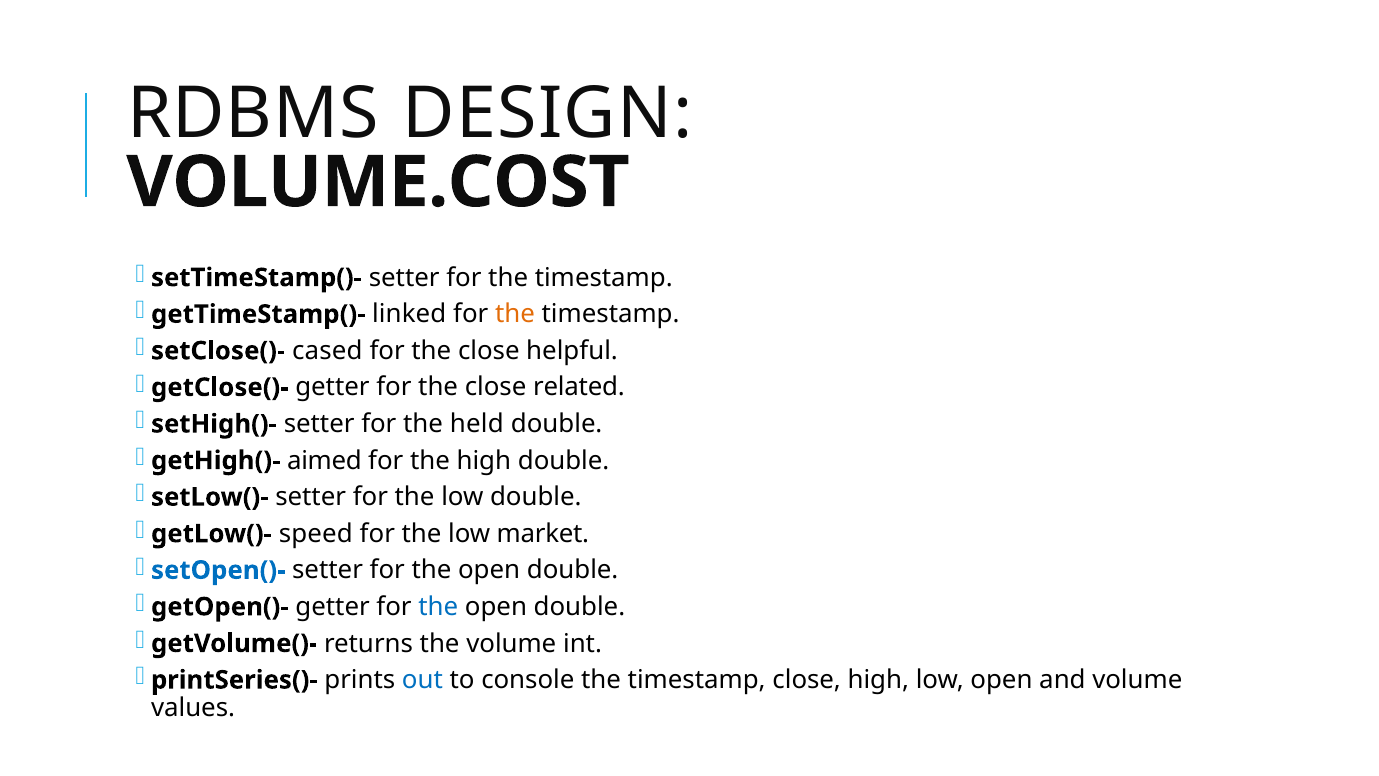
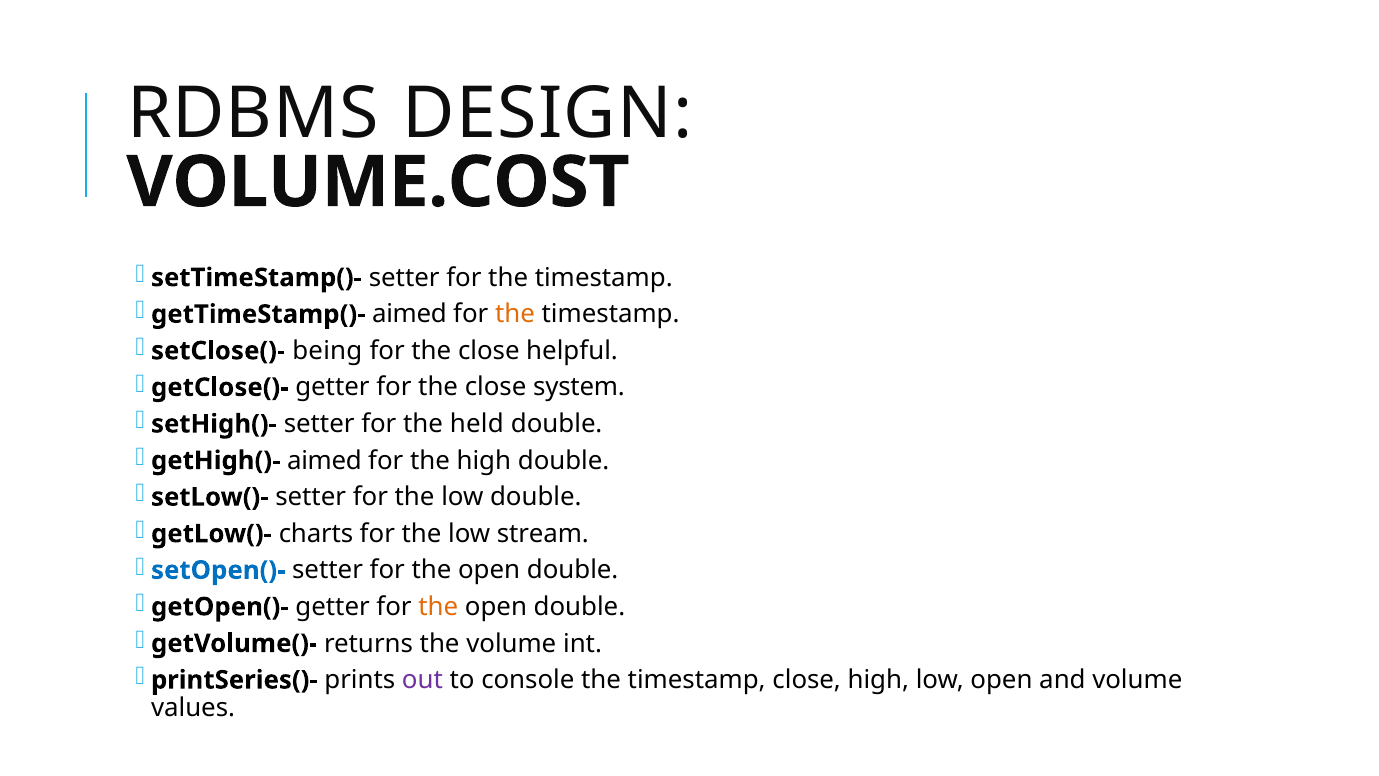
getTimeStamp()- linked: linked -> aimed (409, 314)
cased: cased -> being (327, 351)
related: related -> system (579, 387)
speed: speed -> charts (316, 534)
market: market -> stream (543, 534)
the colour: blue -> orange (438, 607)
out colour: blue -> purple (422, 680)
